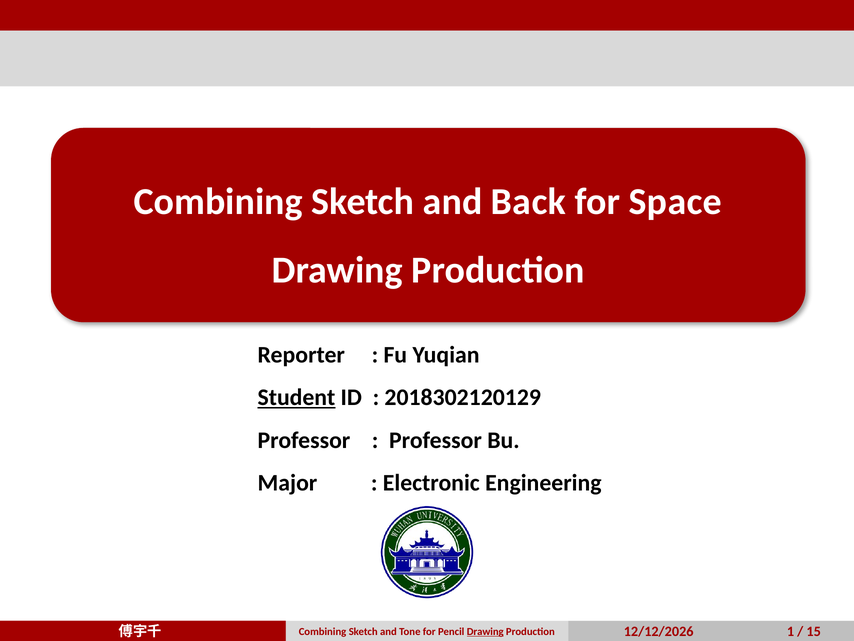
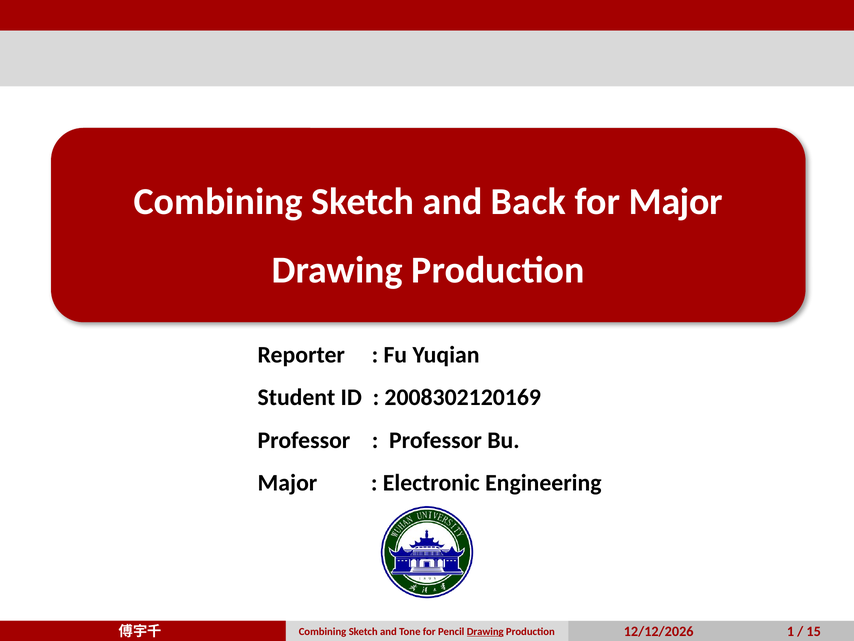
for Space: Space -> Major (676, 202)
Student underline: present -> none (296, 397)
2018302120129: 2018302120129 -> 2008302120169 (463, 397)
